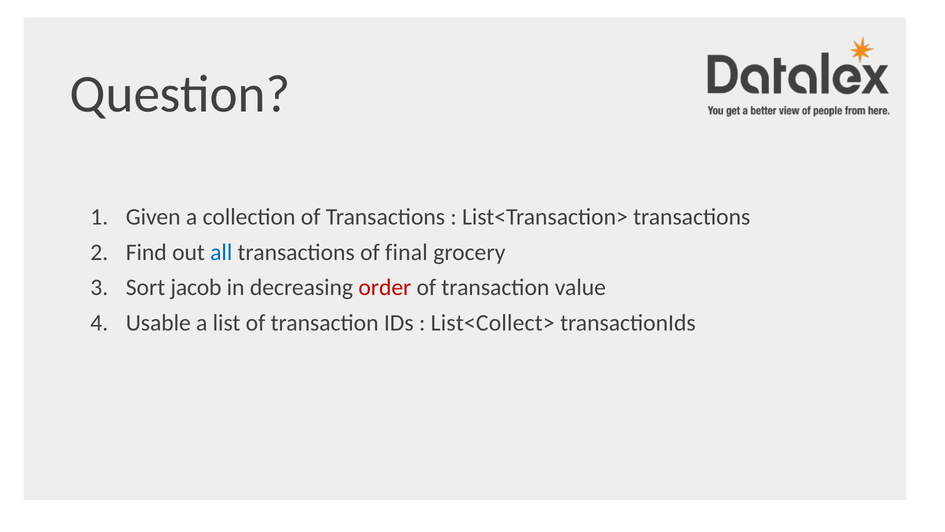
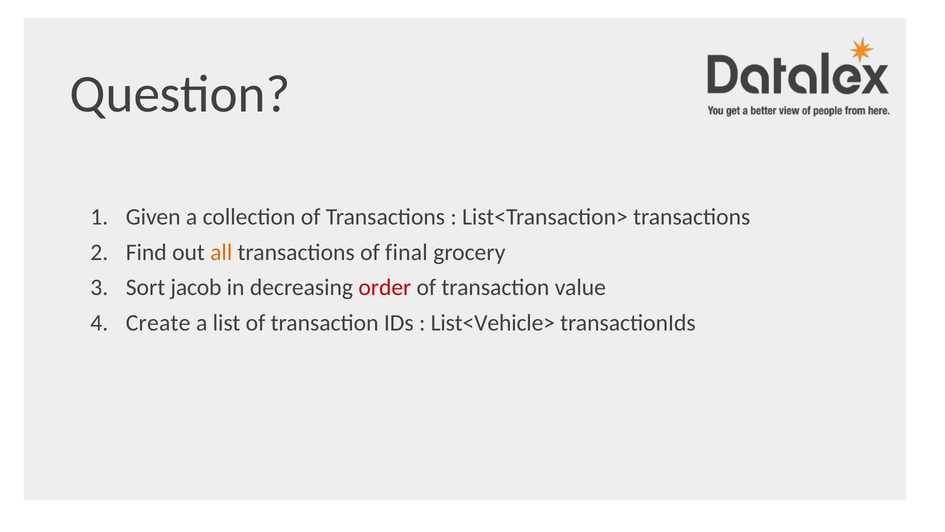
all colour: blue -> orange (221, 252)
Usable: Usable -> Create (158, 323)
List<Collect>: List<Collect> -> List<Vehicle> (493, 323)
